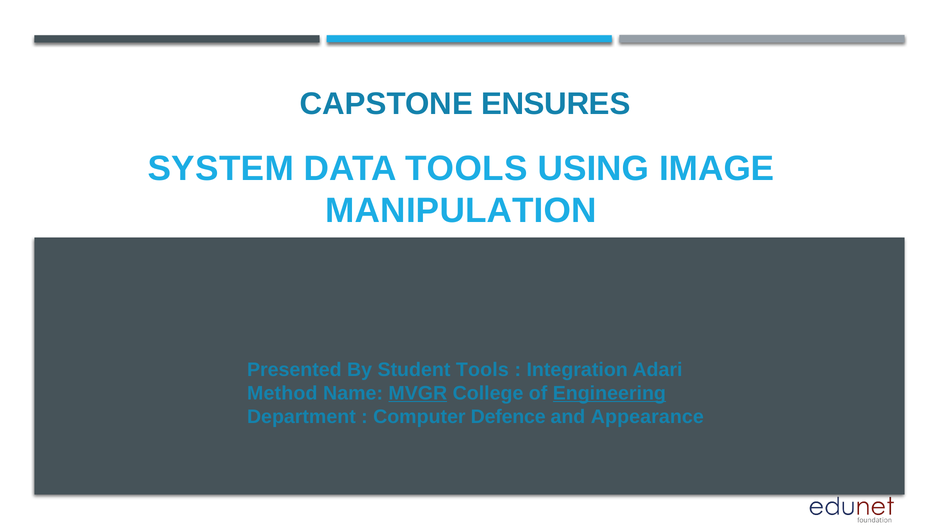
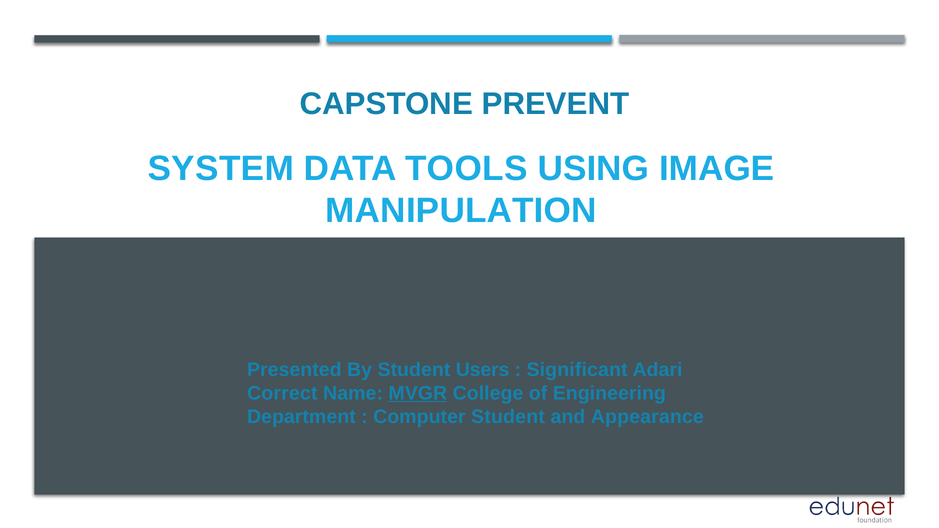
ENSURES: ENSURES -> PREVENT (556, 104)
Student Tools: Tools -> Users (483, 370)
Integration: Integration -> Significant (577, 370)
Method: Method -> Correct (282, 393)
Engineering underline: present -> none (609, 393)
Computer Defence: Defence -> Student (508, 417)
